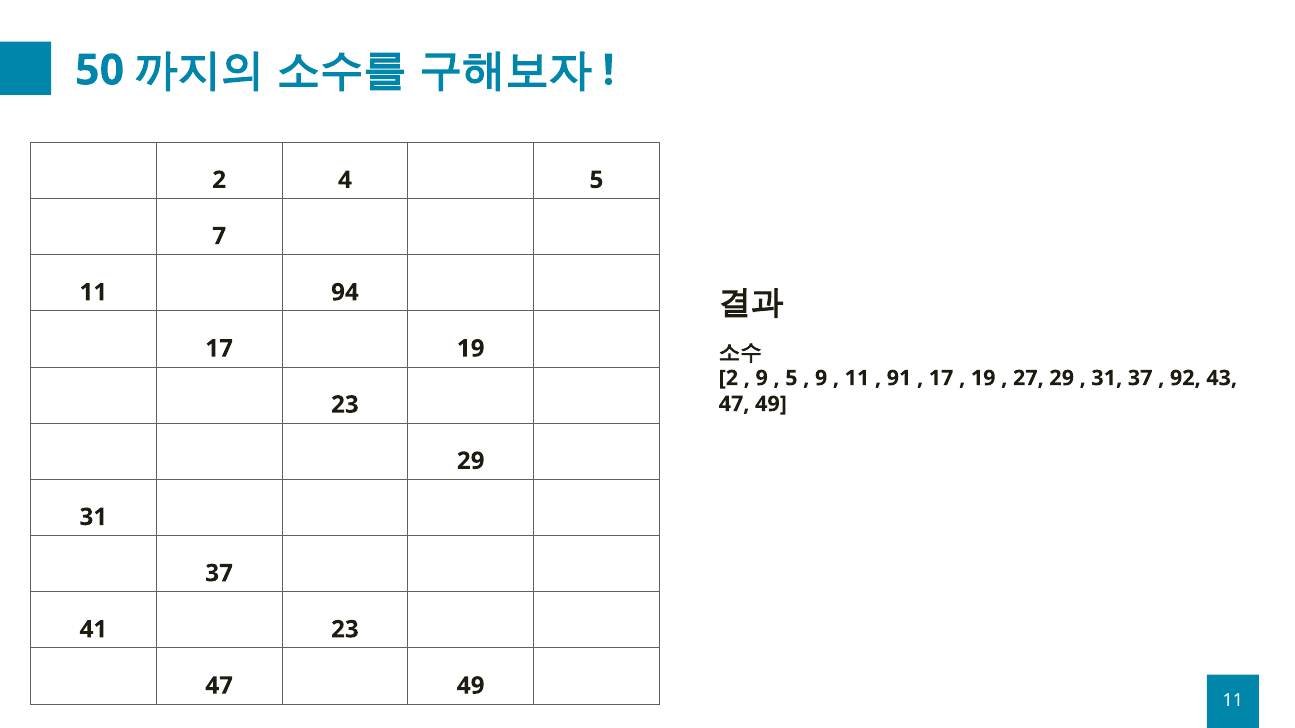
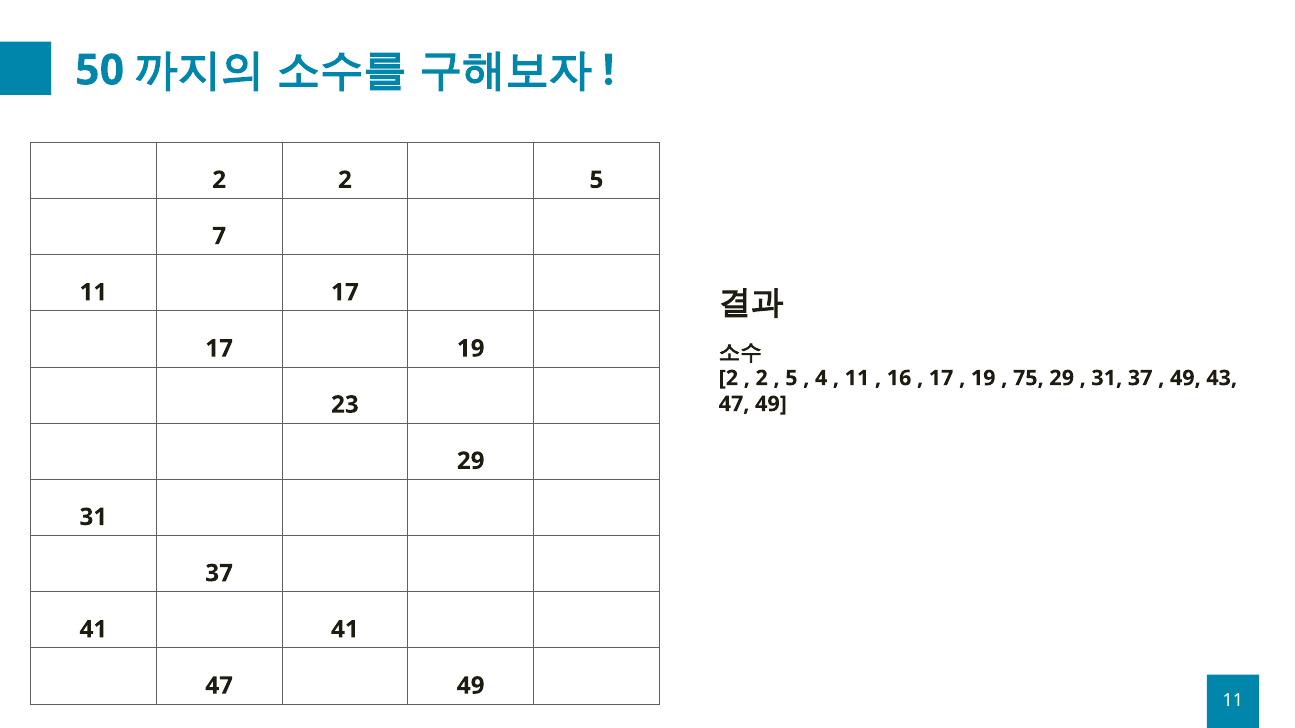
2 4: 4 -> 2 (345, 180)
11 94: 94 -> 17 (345, 292)
9: 9 -> 2 (762, 378)
9: 9 -> 4 (821, 378)
91: 91 -> 16 (899, 378)
27: 27 -> 75 (1028, 378)
92: 92 -> 49 (1185, 378)
41 23: 23 -> 41 (345, 630)
